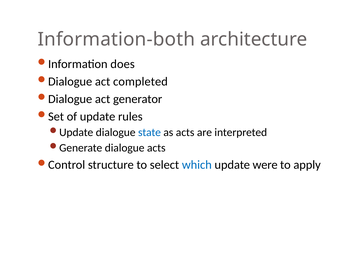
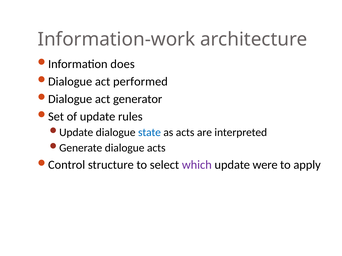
Information-both: Information-both -> Information-work (116, 40)
completed: completed -> performed (140, 82)
which colour: blue -> purple (197, 165)
